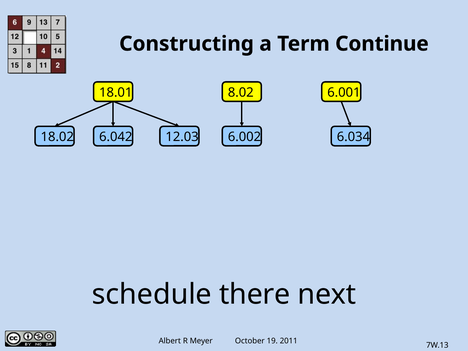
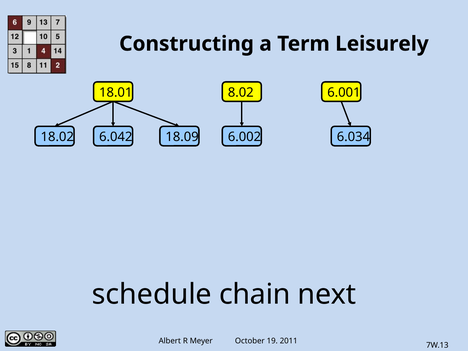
Continue: Continue -> Leisurely (382, 44)
12.03: 12.03 -> 18.09 (182, 137)
there: there -> chain (255, 294)
